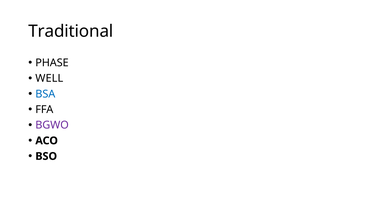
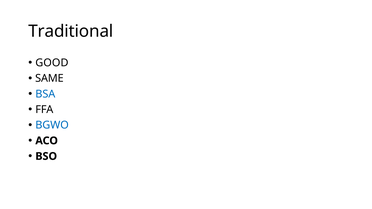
PHASE: PHASE -> GOOD (52, 63)
WELL: WELL -> SAME (49, 78)
BGWO colour: purple -> blue (52, 125)
